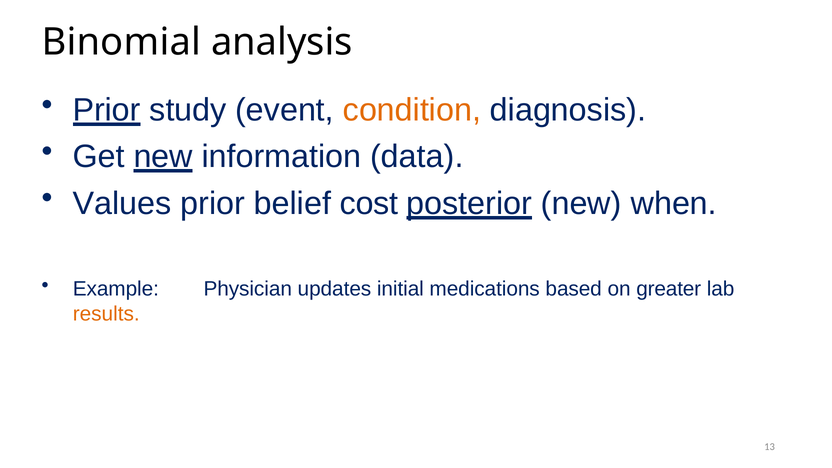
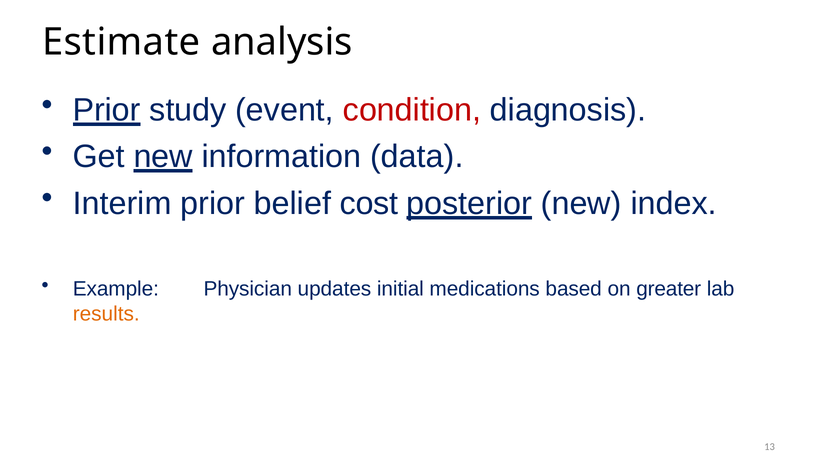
Binomial: Binomial -> Estimate (121, 42)
condition colour: orange -> red (412, 110)
Values: Values -> Interim (122, 203)
when: when -> index (674, 203)
